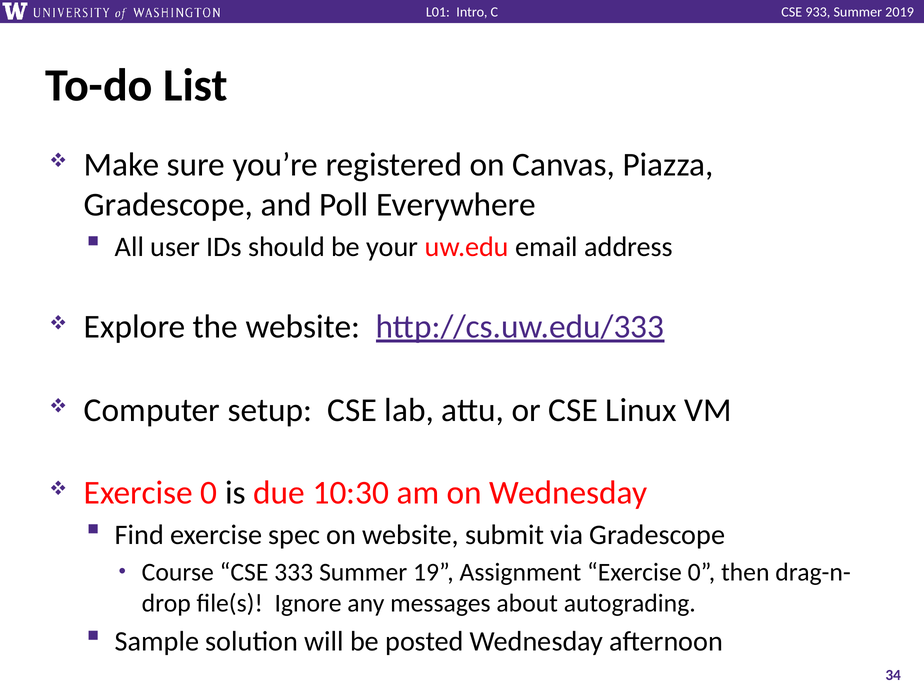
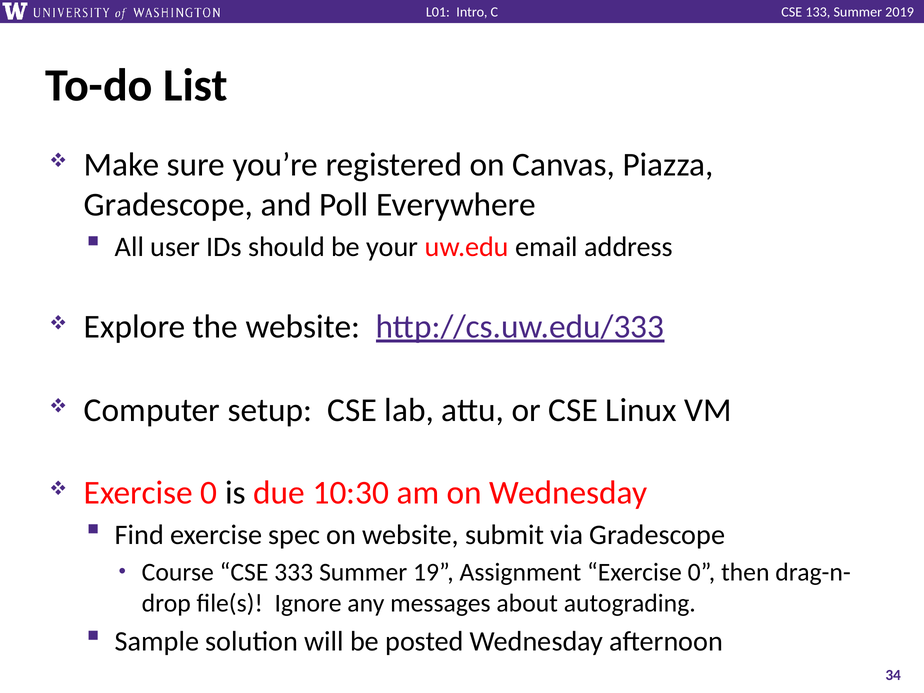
933: 933 -> 133 (818, 12)
